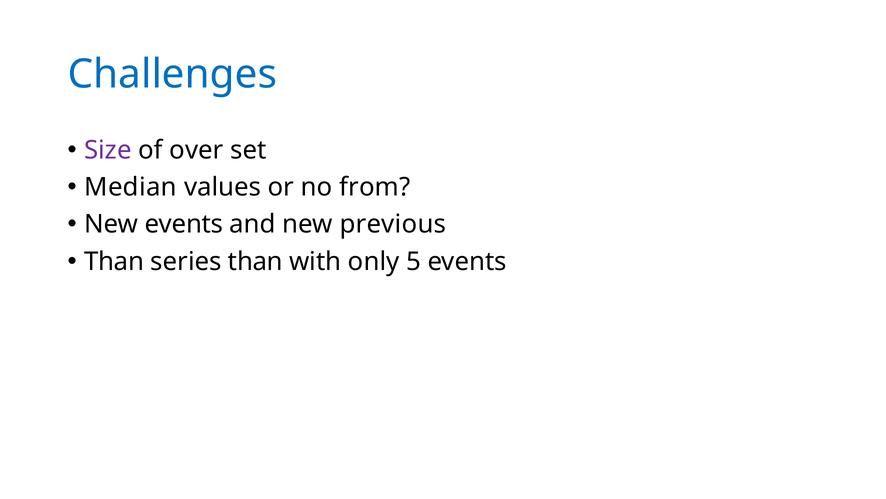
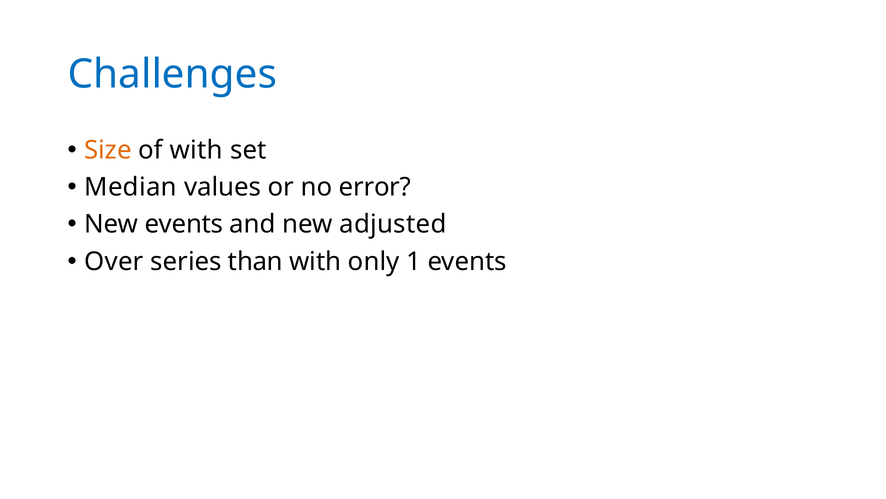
Size colour: purple -> orange (108, 150)
of over: over -> with (196, 150)
from: from -> error (375, 187)
previous: previous -> adjusted (393, 224)
Than: Than -> Over (114, 261)
5: 5 -> 1 (413, 261)
